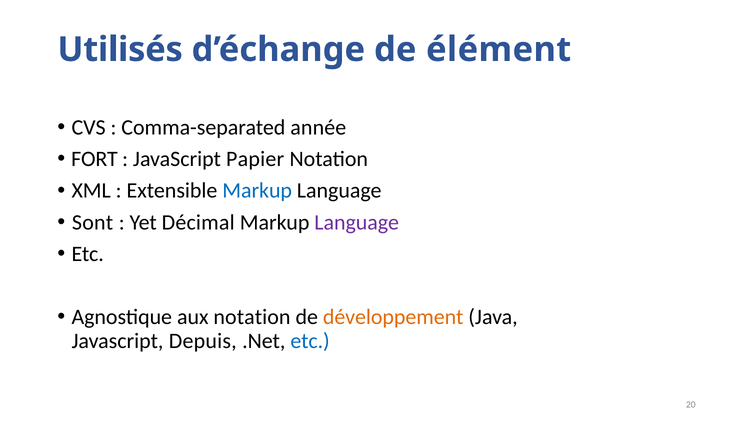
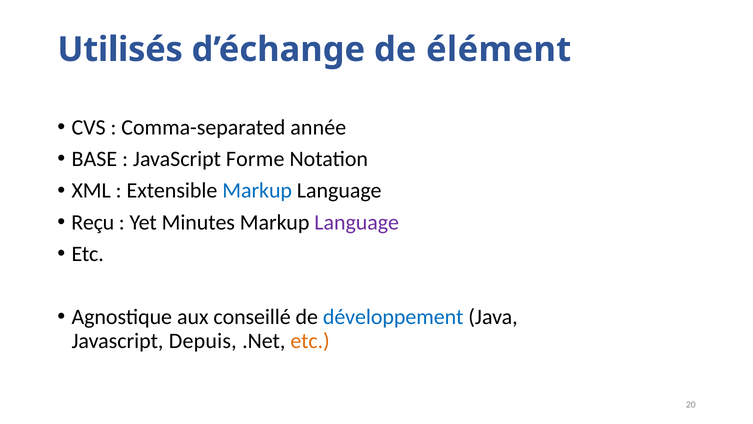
FORT: FORT -> BASE (94, 159)
Papier: Papier -> Forme (255, 159)
Sont: Sont -> Reçu (93, 222)
Décimal: Décimal -> Minutes (198, 222)
aux notation: notation -> conseillé (252, 317)
développement colour: orange -> blue (393, 317)
etc colour: blue -> orange (310, 340)
